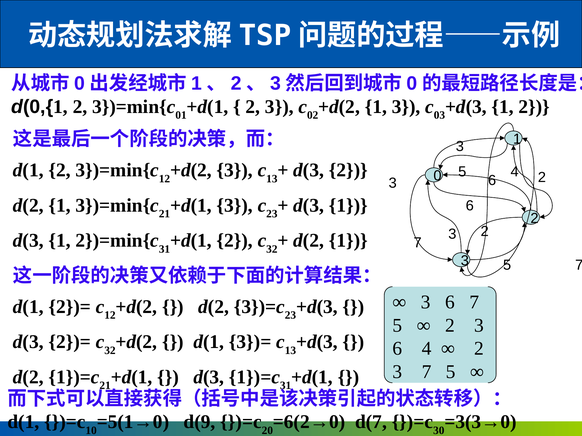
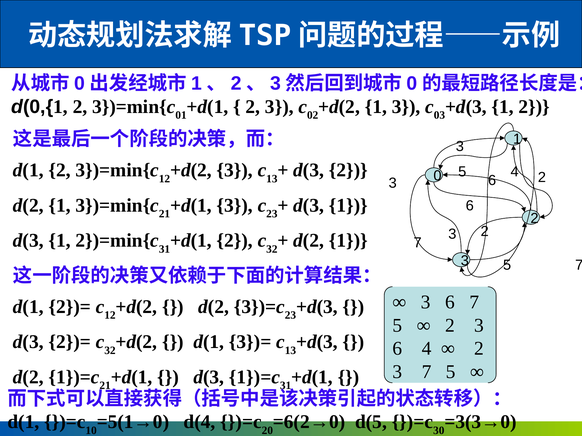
d(9: d(9 -> d(4 (200, 422)
d(7: d(7 -> d(5 (371, 422)
